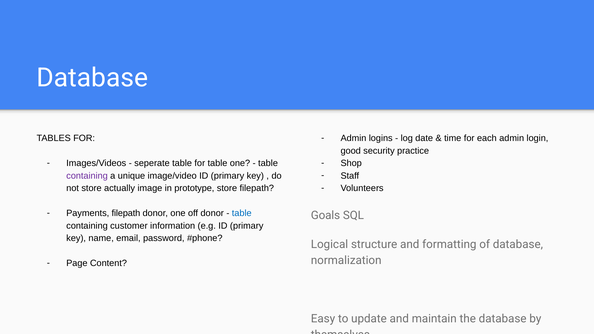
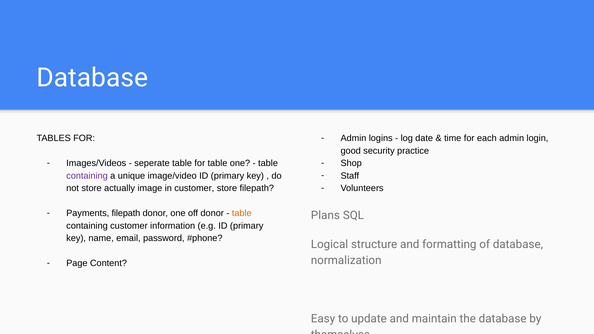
in prototype: prototype -> customer (194, 188)
table colour: blue -> orange (242, 213)
Goals: Goals -> Plans (325, 215)
